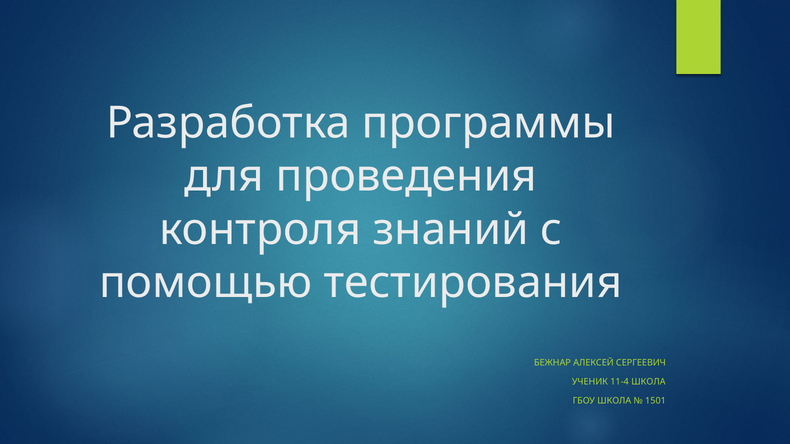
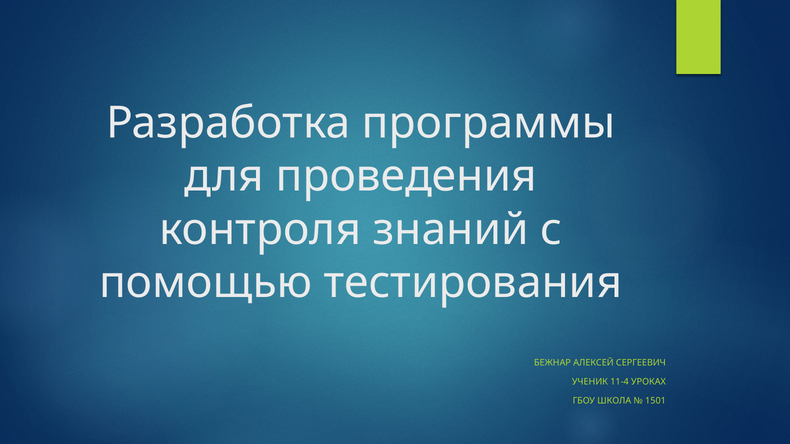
11-4 ШКОЛА: ШКОЛА -> УРОКАХ (648, 382)
